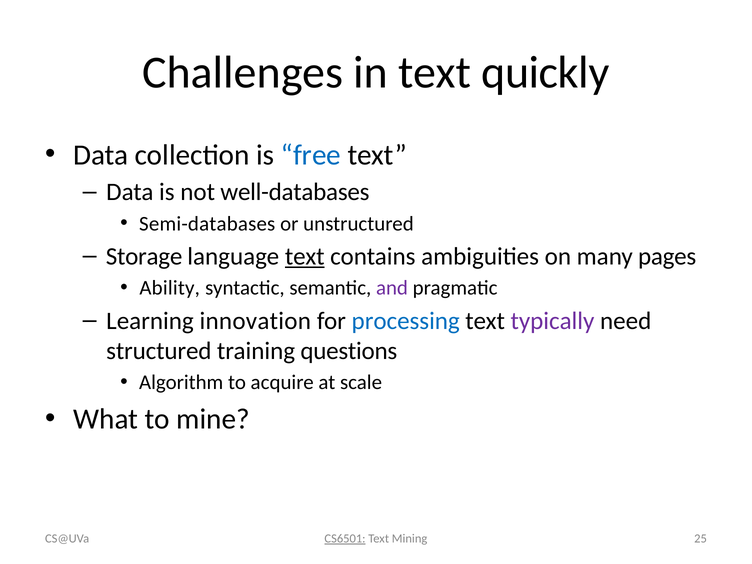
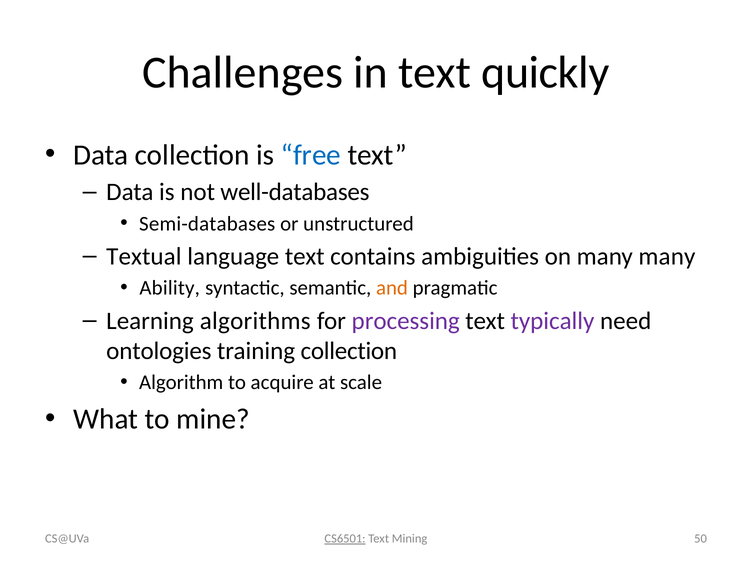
Storage: Storage -> Textual (144, 257)
text underline: present -> none (305, 257)
many pages: pages -> many (667, 257)
and colour: purple -> orange (392, 288)
innovation: innovation -> algorithms (255, 321)
processing colour: blue -> purple (406, 321)
structured: structured -> ontologies (159, 351)
training questions: questions -> collection (349, 351)
25: 25 -> 50 (701, 538)
